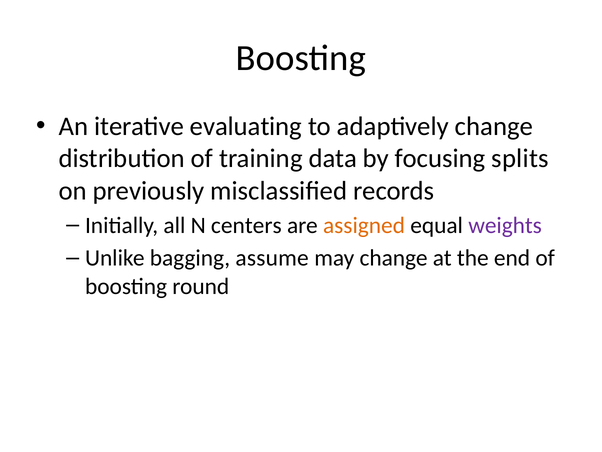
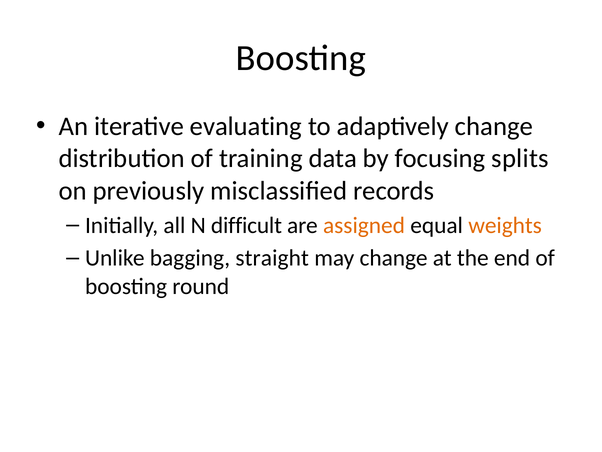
centers: centers -> difficult (246, 225)
weights colour: purple -> orange (505, 225)
assume: assume -> straight (272, 258)
